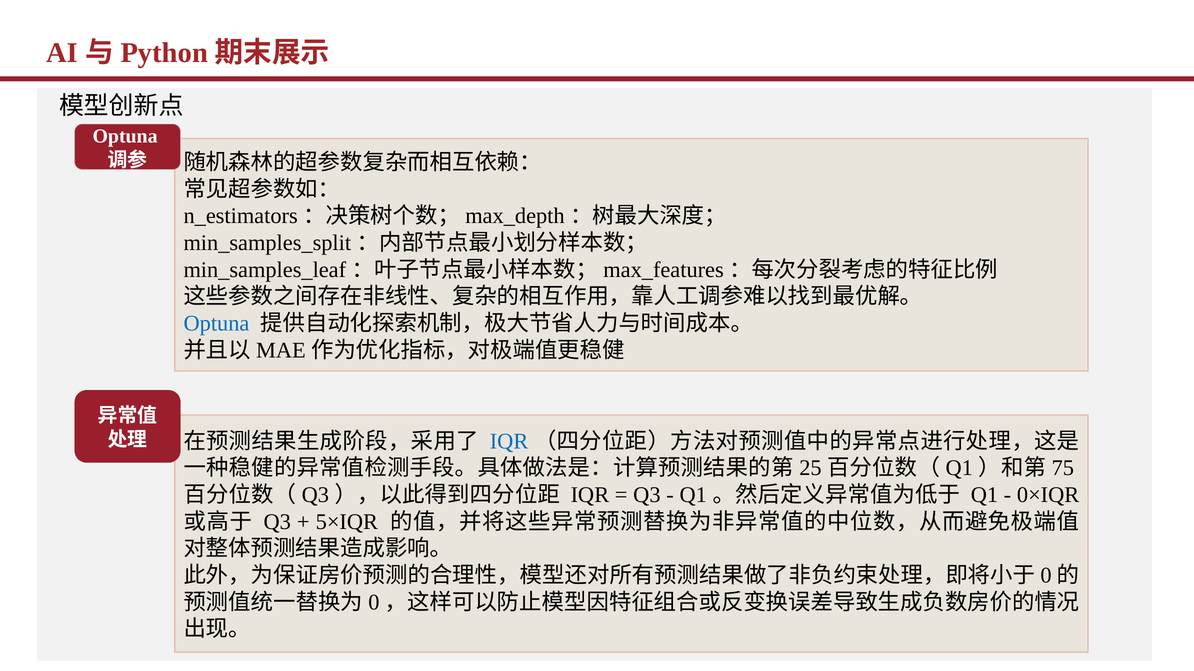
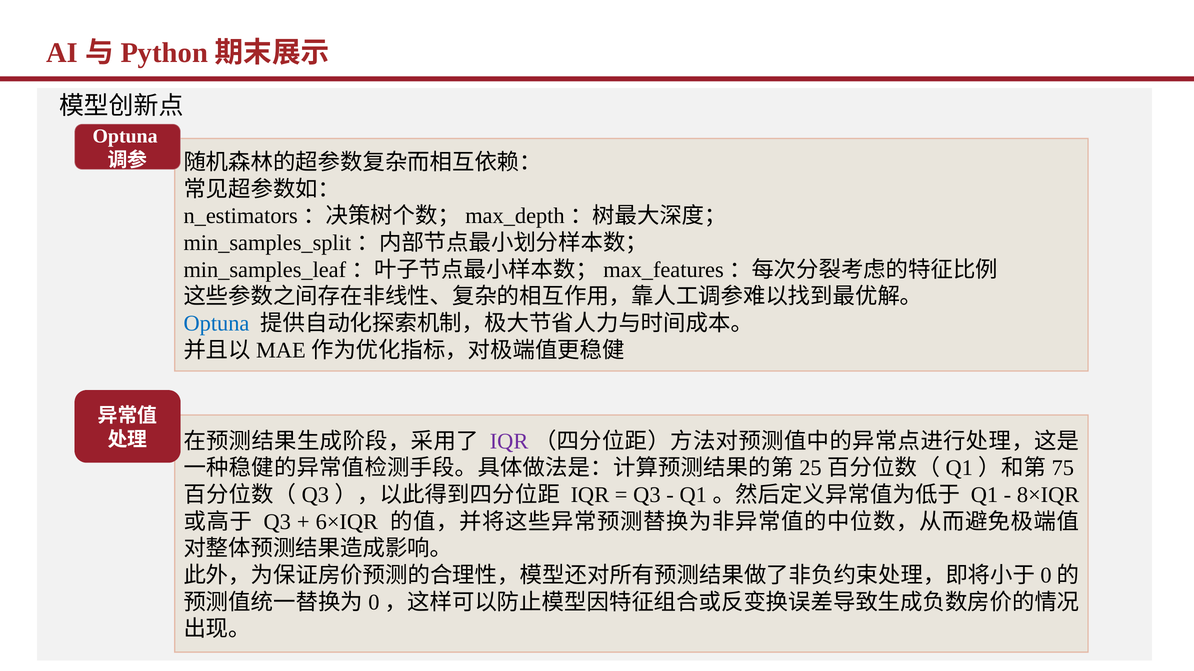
IQR colour: blue -> purple (509, 442)
0×IQR: 0×IQR -> 8×IQR (1048, 495)
5×IQR: 5×IQR -> 6×IQR (347, 522)
